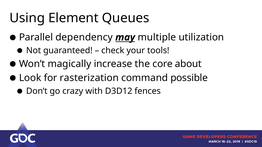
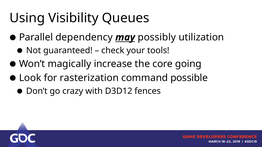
Element: Element -> Visibility (73, 18)
multiple: multiple -> possibly (157, 37)
about: about -> going (188, 64)
